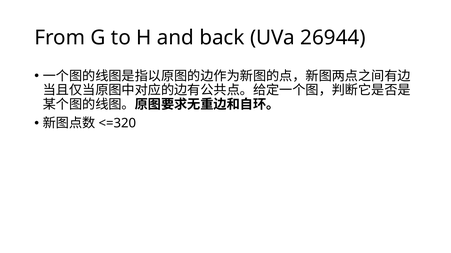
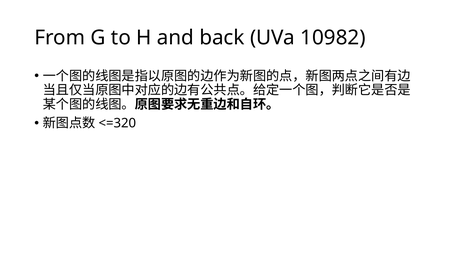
26944: 26944 -> 10982 (333, 38)
